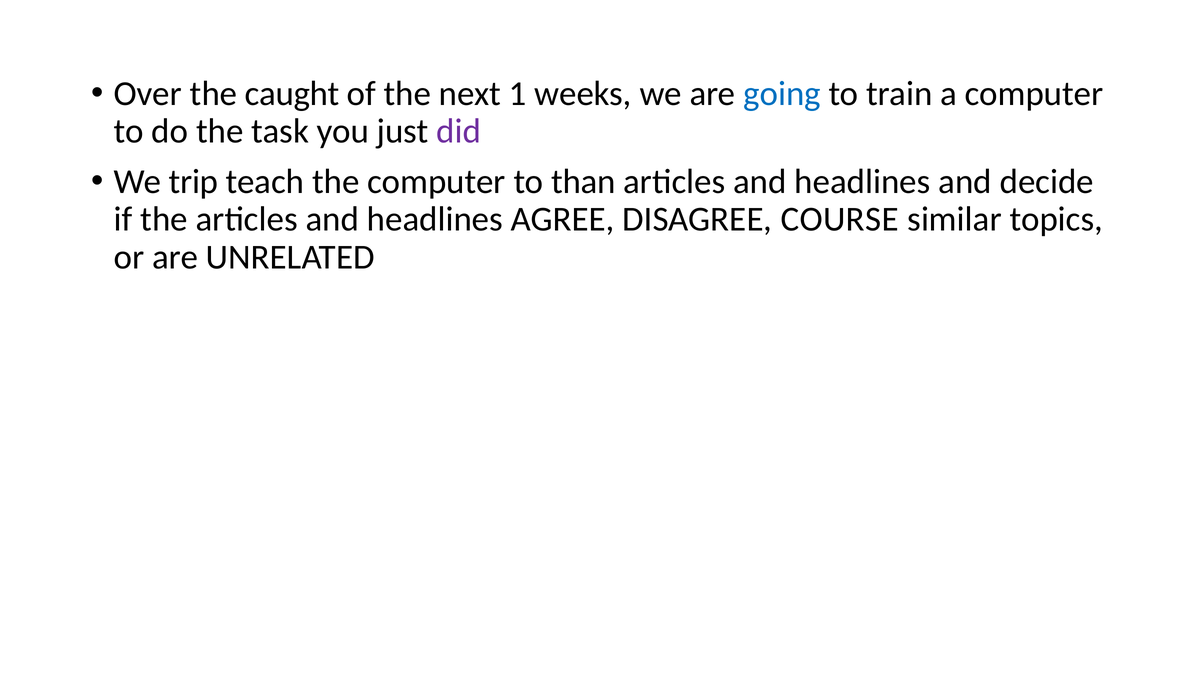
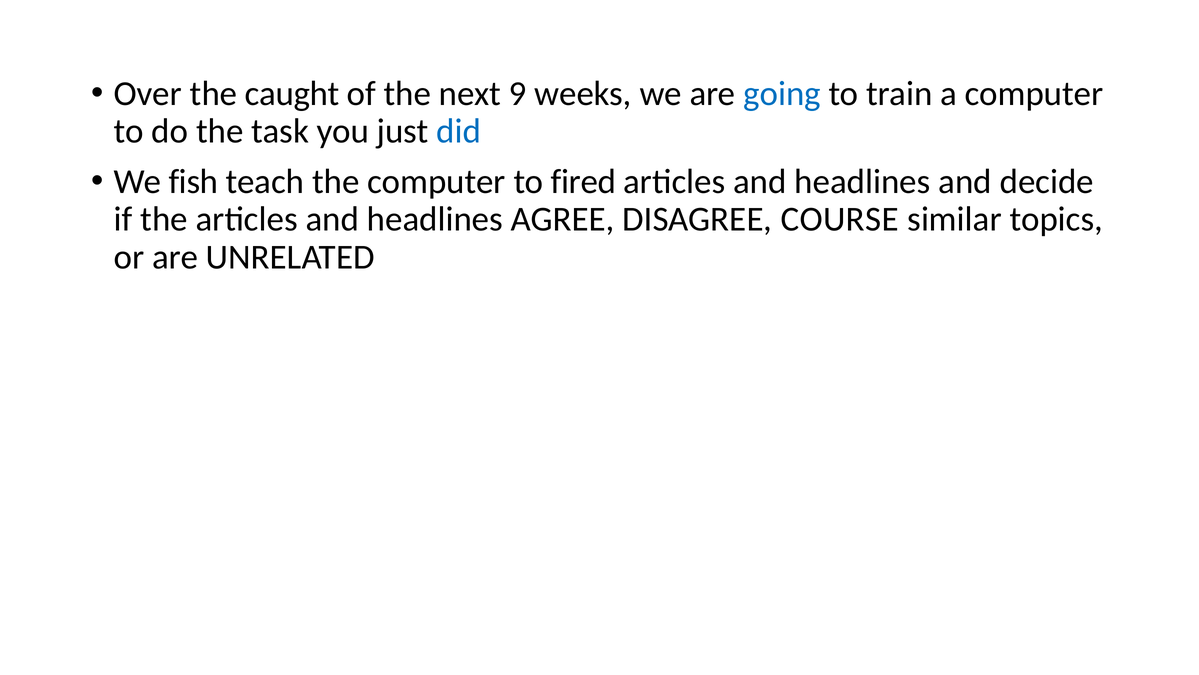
1: 1 -> 9 (518, 93)
did colour: purple -> blue (459, 131)
trip: trip -> fish (194, 181)
than: than -> fired (583, 181)
